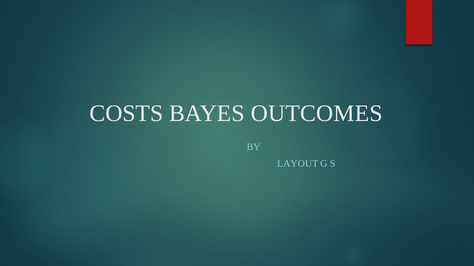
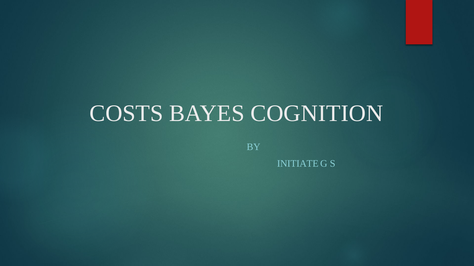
OUTCOMES: OUTCOMES -> COGNITION (317, 114)
LAYOUT: LAYOUT -> INITIATE (298, 164)
